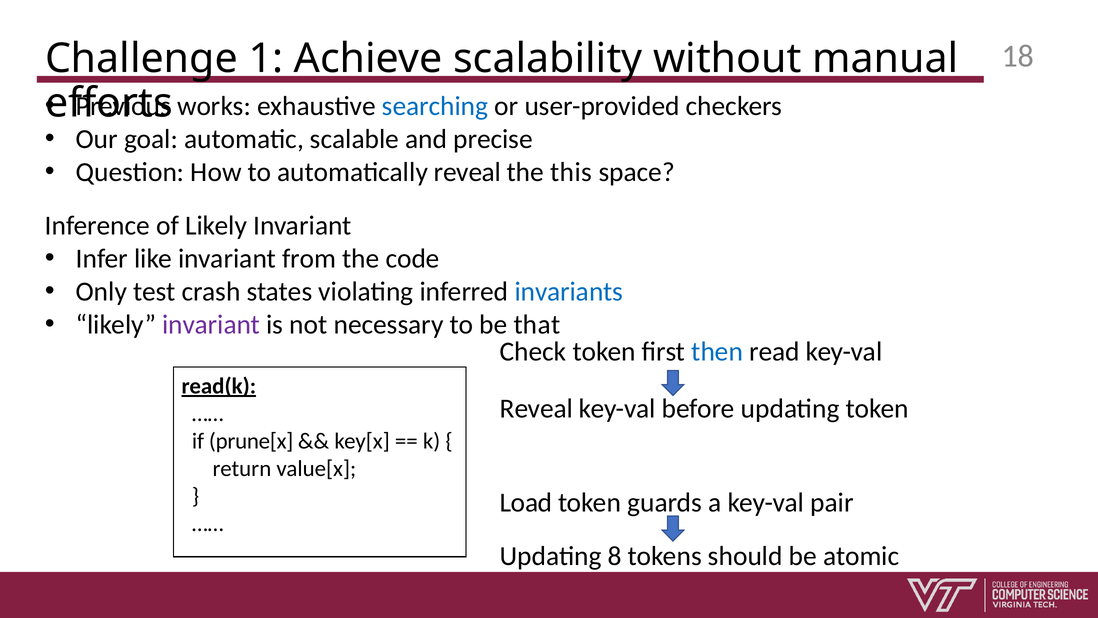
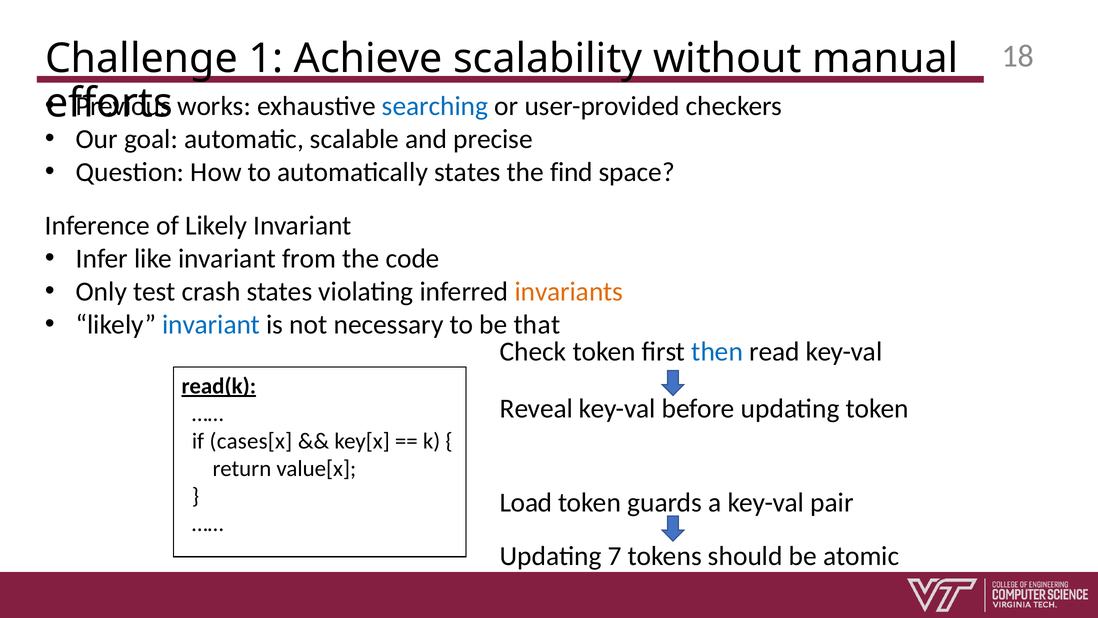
automatically reveal: reveal -> states (467, 172)
this: this -> find (571, 172)
invariants colour: blue -> orange (569, 291)
invariant colour: purple -> blue (211, 324)
prune[x: prune[x -> cases[x (251, 441)
8: 8 -> 7 (615, 556)
